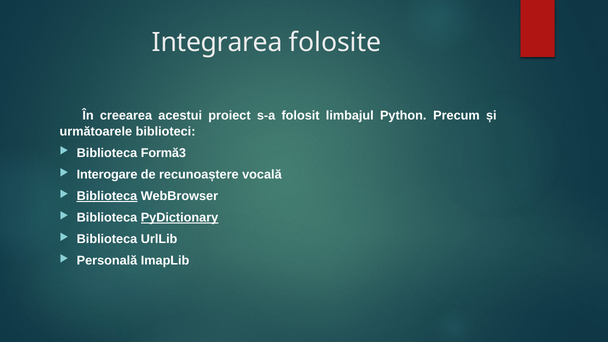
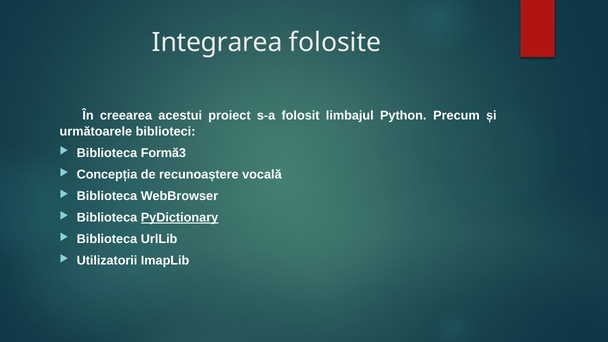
Interogare: Interogare -> Concepția (107, 175)
Biblioteca underline: present -> none (107, 196)
Personală: Personală -> Utilizatorii (107, 261)
